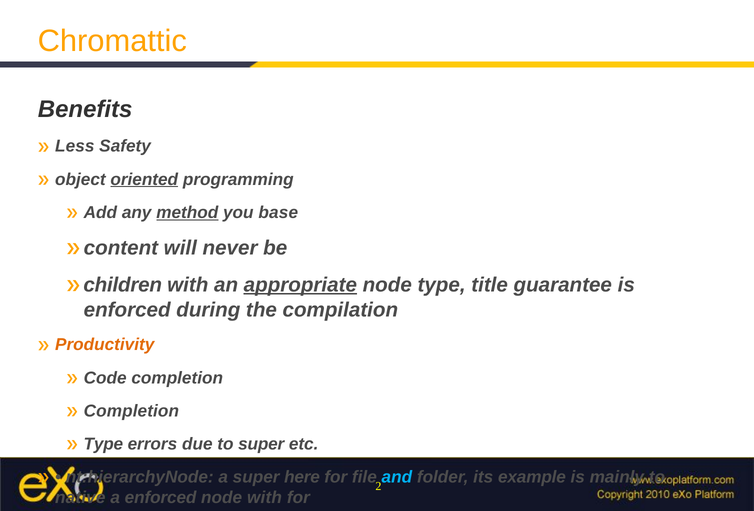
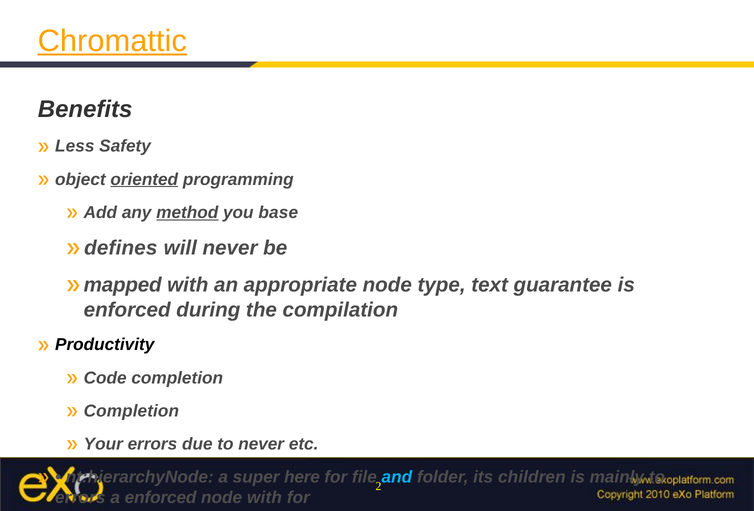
Chromattic underline: none -> present (112, 41)
content: content -> defines (121, 248)
children: children -> mapped (123, 285)
appropriate underline: present -> none (300, 285)
title: title -> text (490, 285)
Productivity colour: orange -> black (105, 345)
Type: Type -> Your (103, 444)
to super: super -> never (261, 444)
its example: example -> children (532, 477)
native: native -> errors (80, 498)
